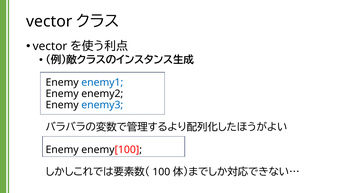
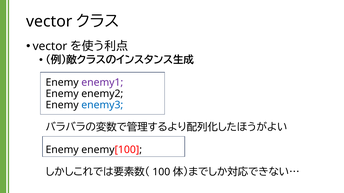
enemy1 colour: blue -> purple (102, 83)
